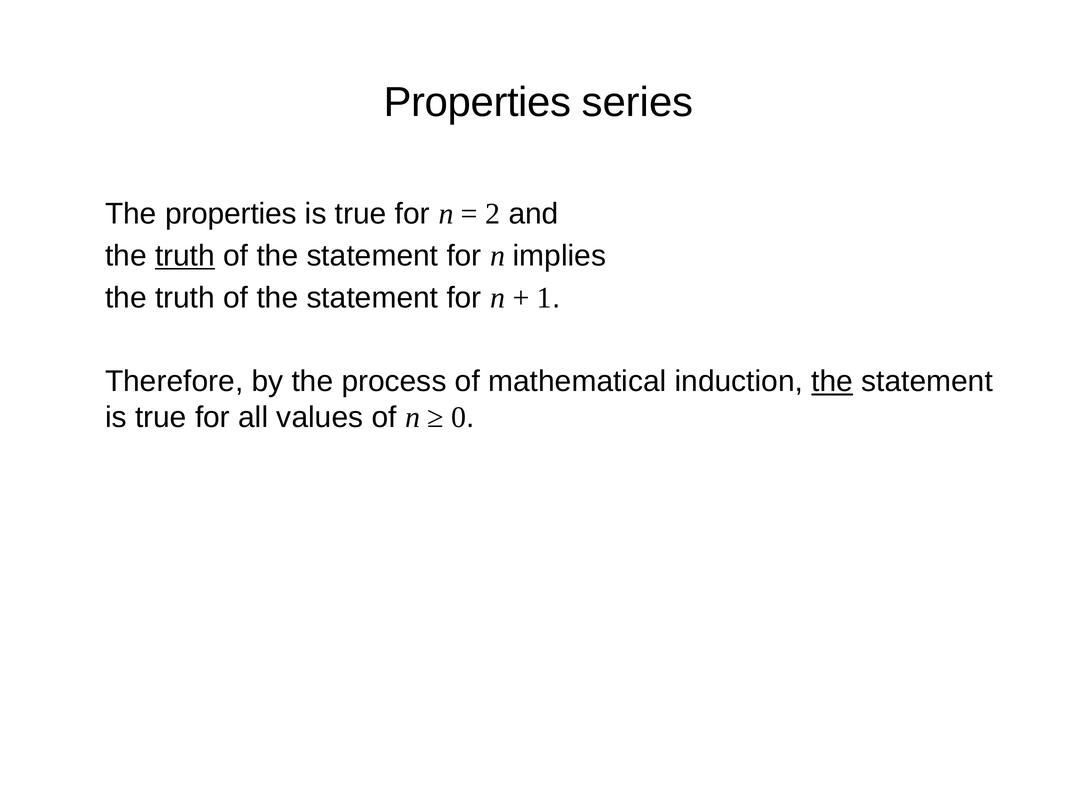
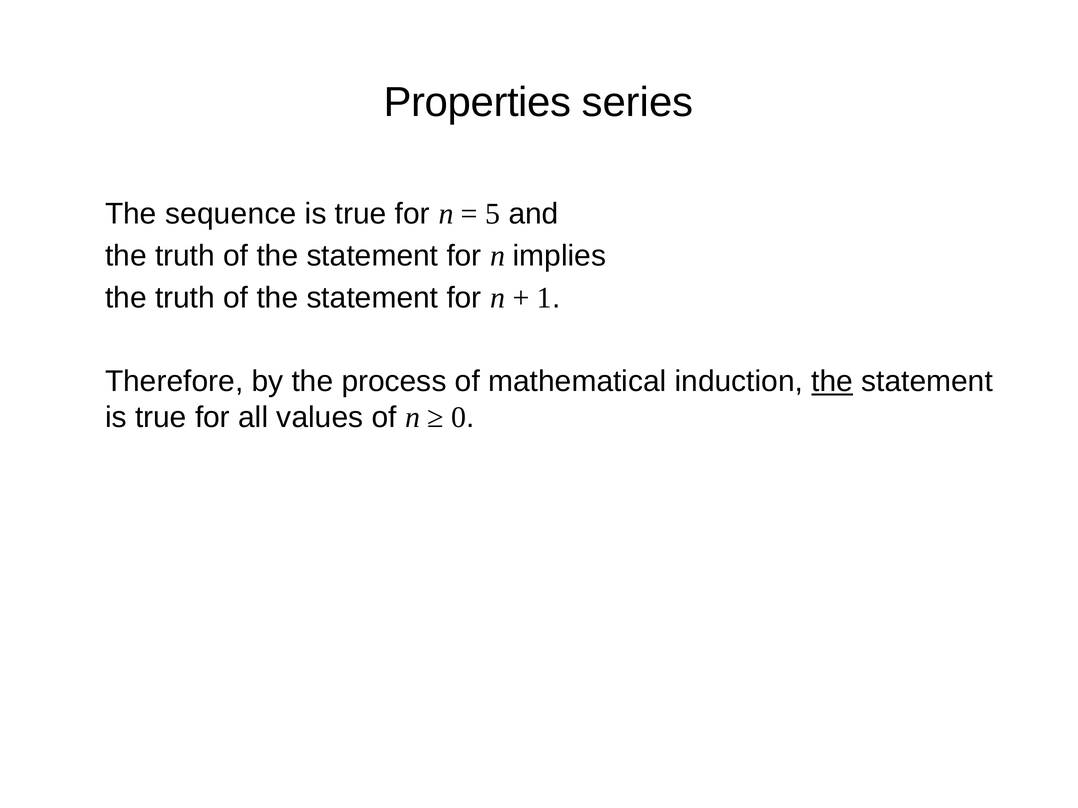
The properties: properties -> sequence (231, 214)
2: 2 -> 5 (493, 214)
truth underline: present -> none (185, 256)
